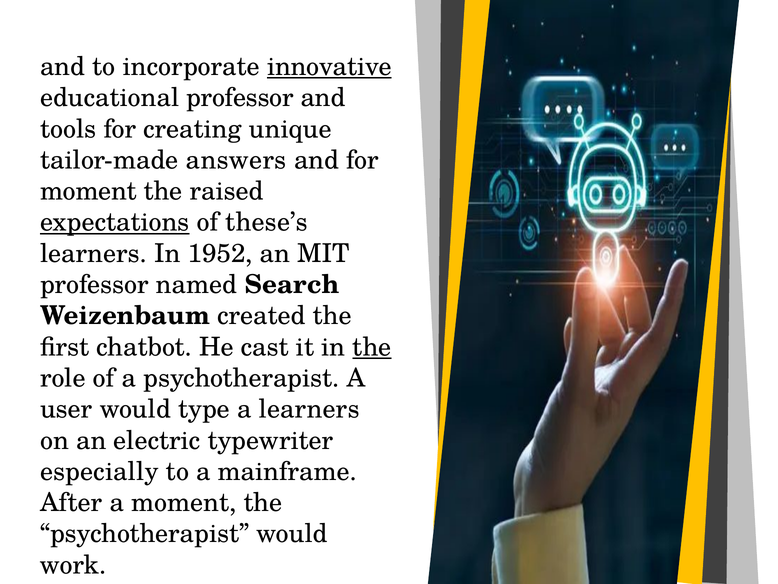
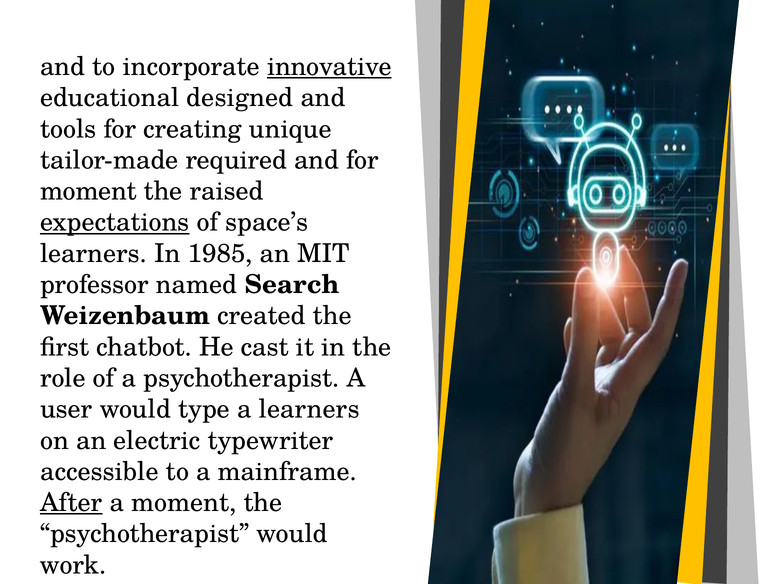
educational professor: professor -> designed (240, 98)
answers: answers -> required (236, 160)
these’s: these’s -> space’s (267, 222)
1952: 1952 -> 1985 (220, 253)
the underline: present -> none (372, 347)
especially: especially -> accessible (99, 471)
After underline: none -> present (71, 502)
